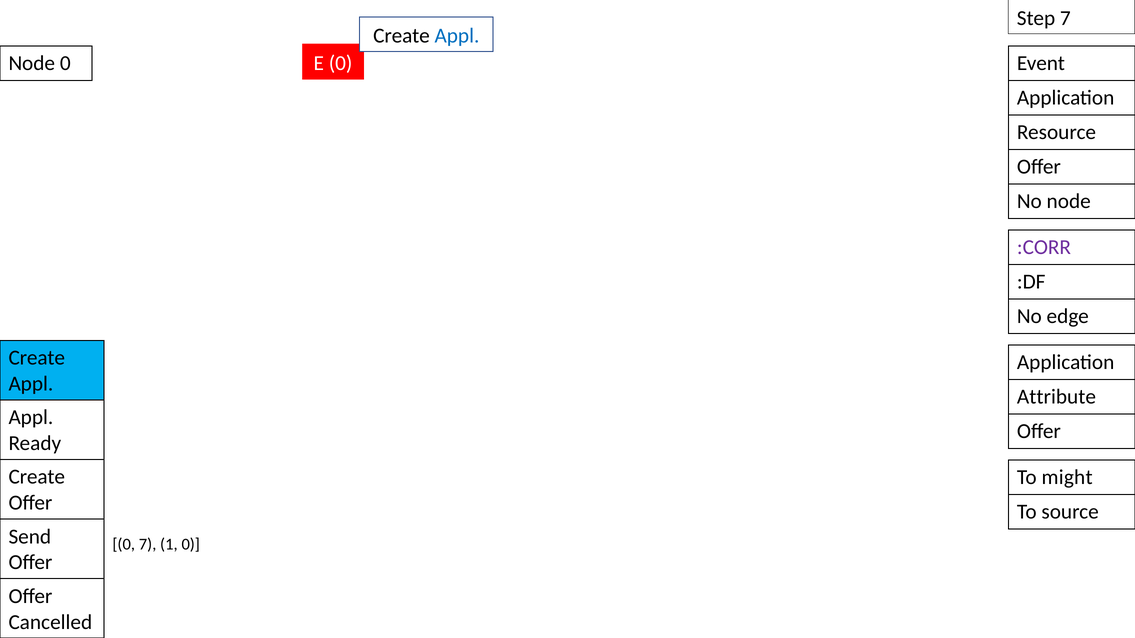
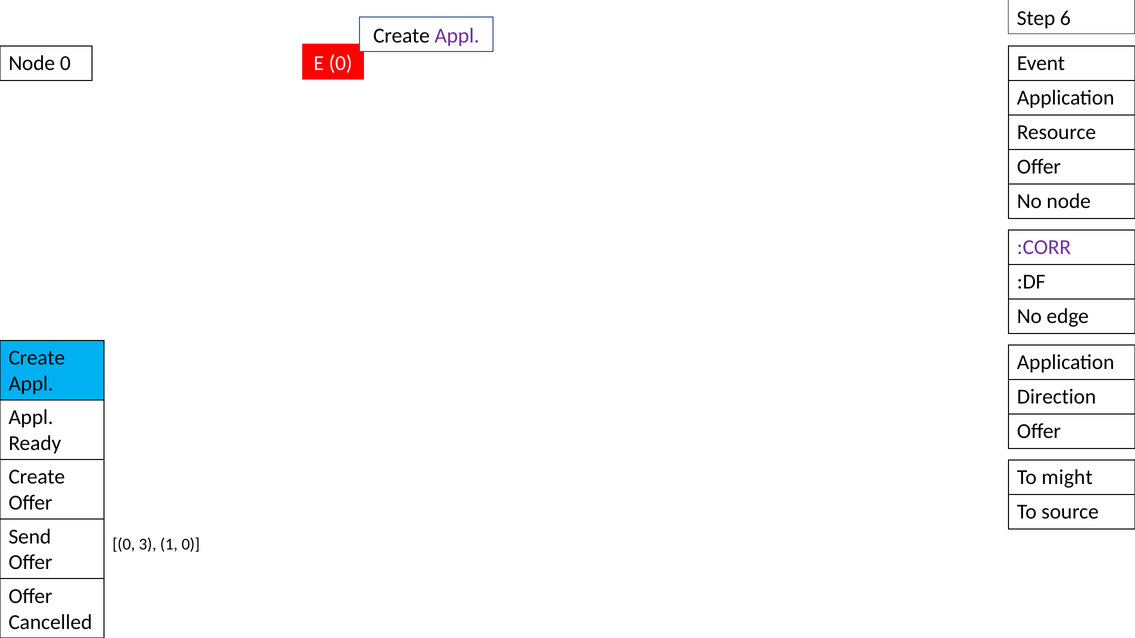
Step 7: 7 -> 6 (1065, 18)
Appl colour: blue -> purple (457, 36)
Attribute: Attribute -> Direction (1057, 397)
0 7: 7 -> 3 (148, 545)
